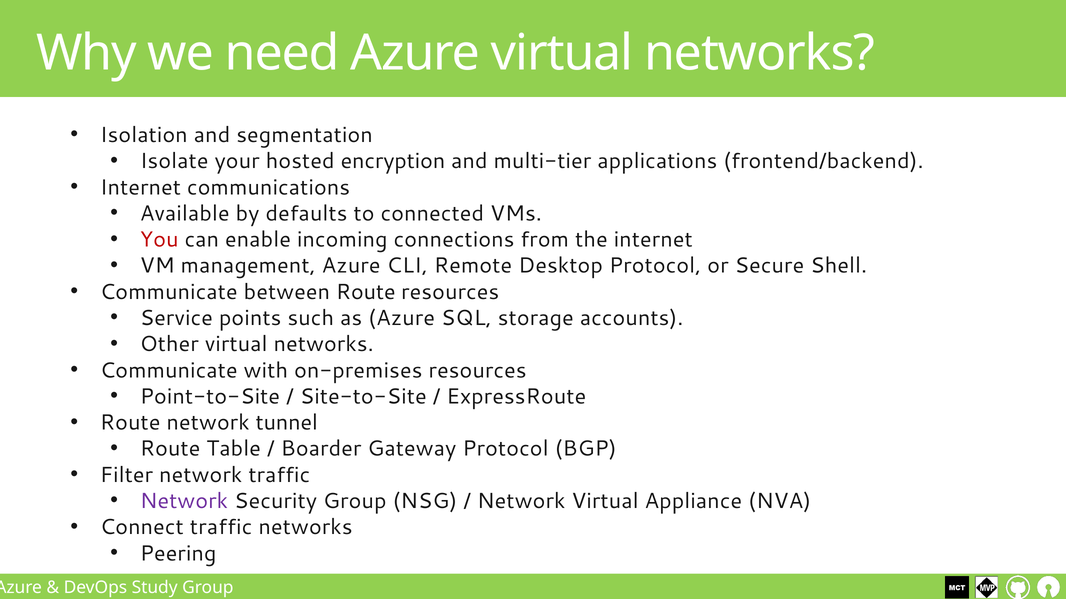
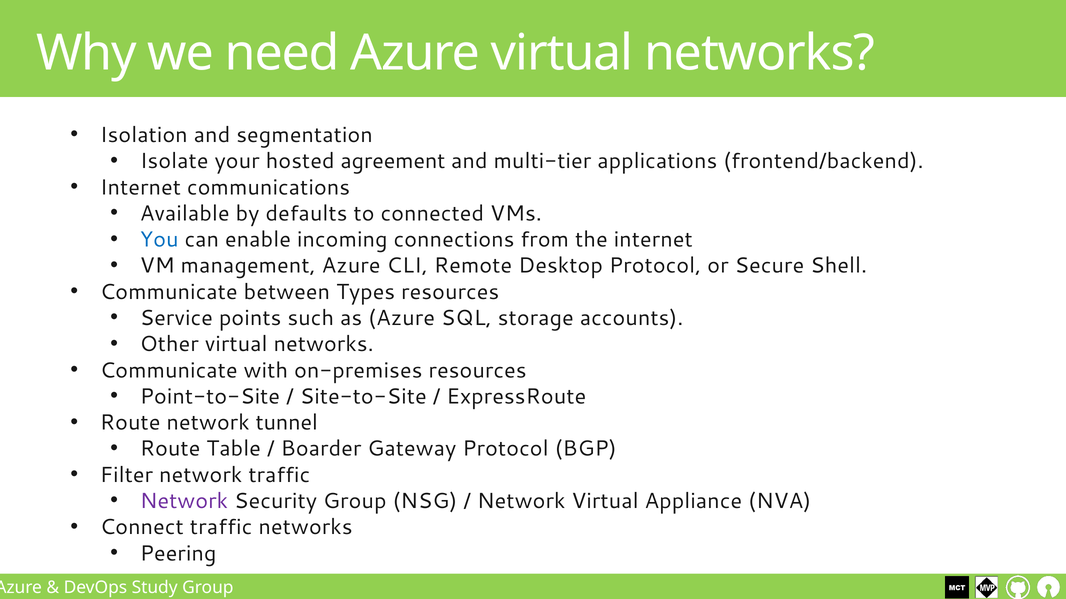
encryption: encryption -> agreement (393, 161)
You colour: red -> blue (159, 240)
between Route: Route -> Types (366, 292)
